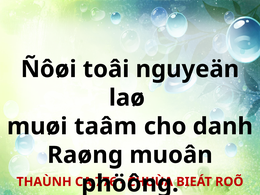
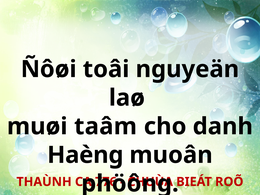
Raøng: Raøng -> Haèng (85, 155)
